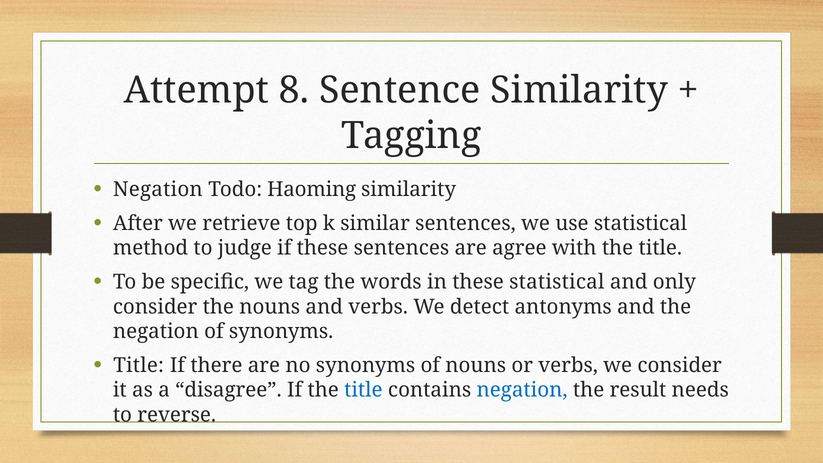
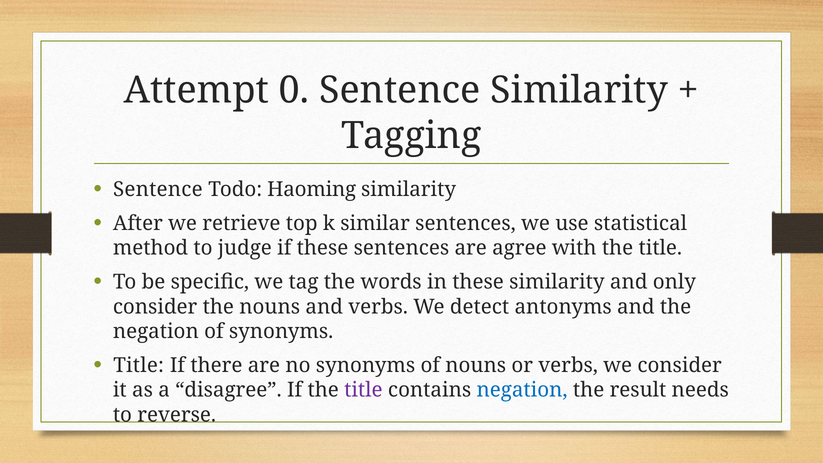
8: 8 -> 0 (294, 90)
Negation: Negation -> Sentence (158, 189)
these statistical: statistical -> similarity (557, 282)
title colour: blue -> purple (363, 390)
